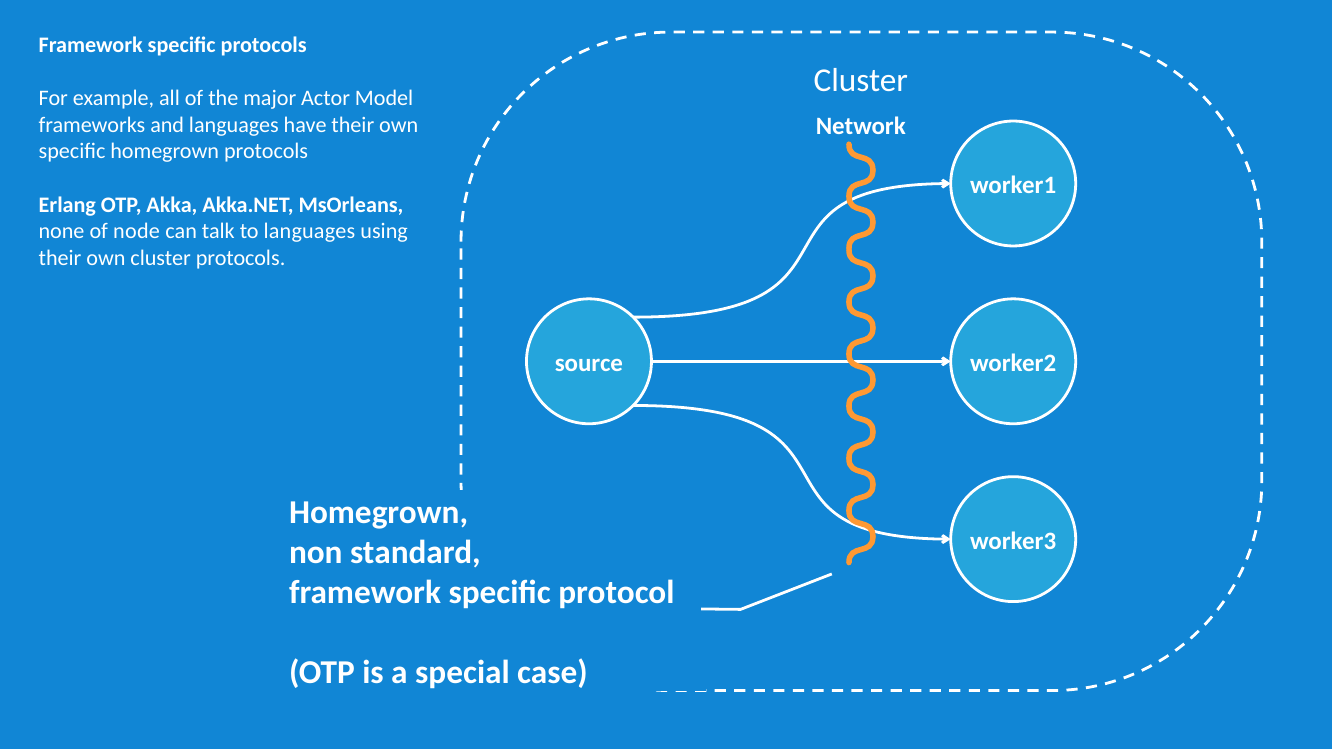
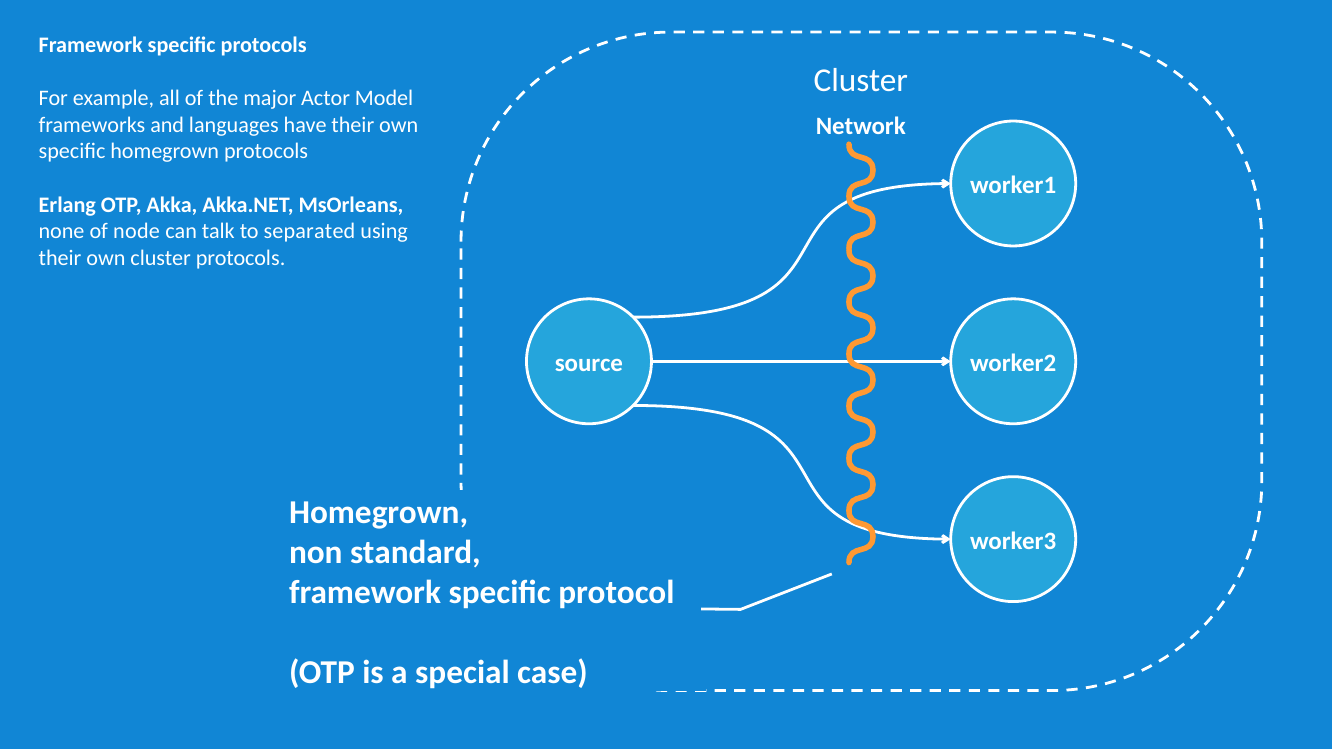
to languages: languages -> separated (309, 231)
